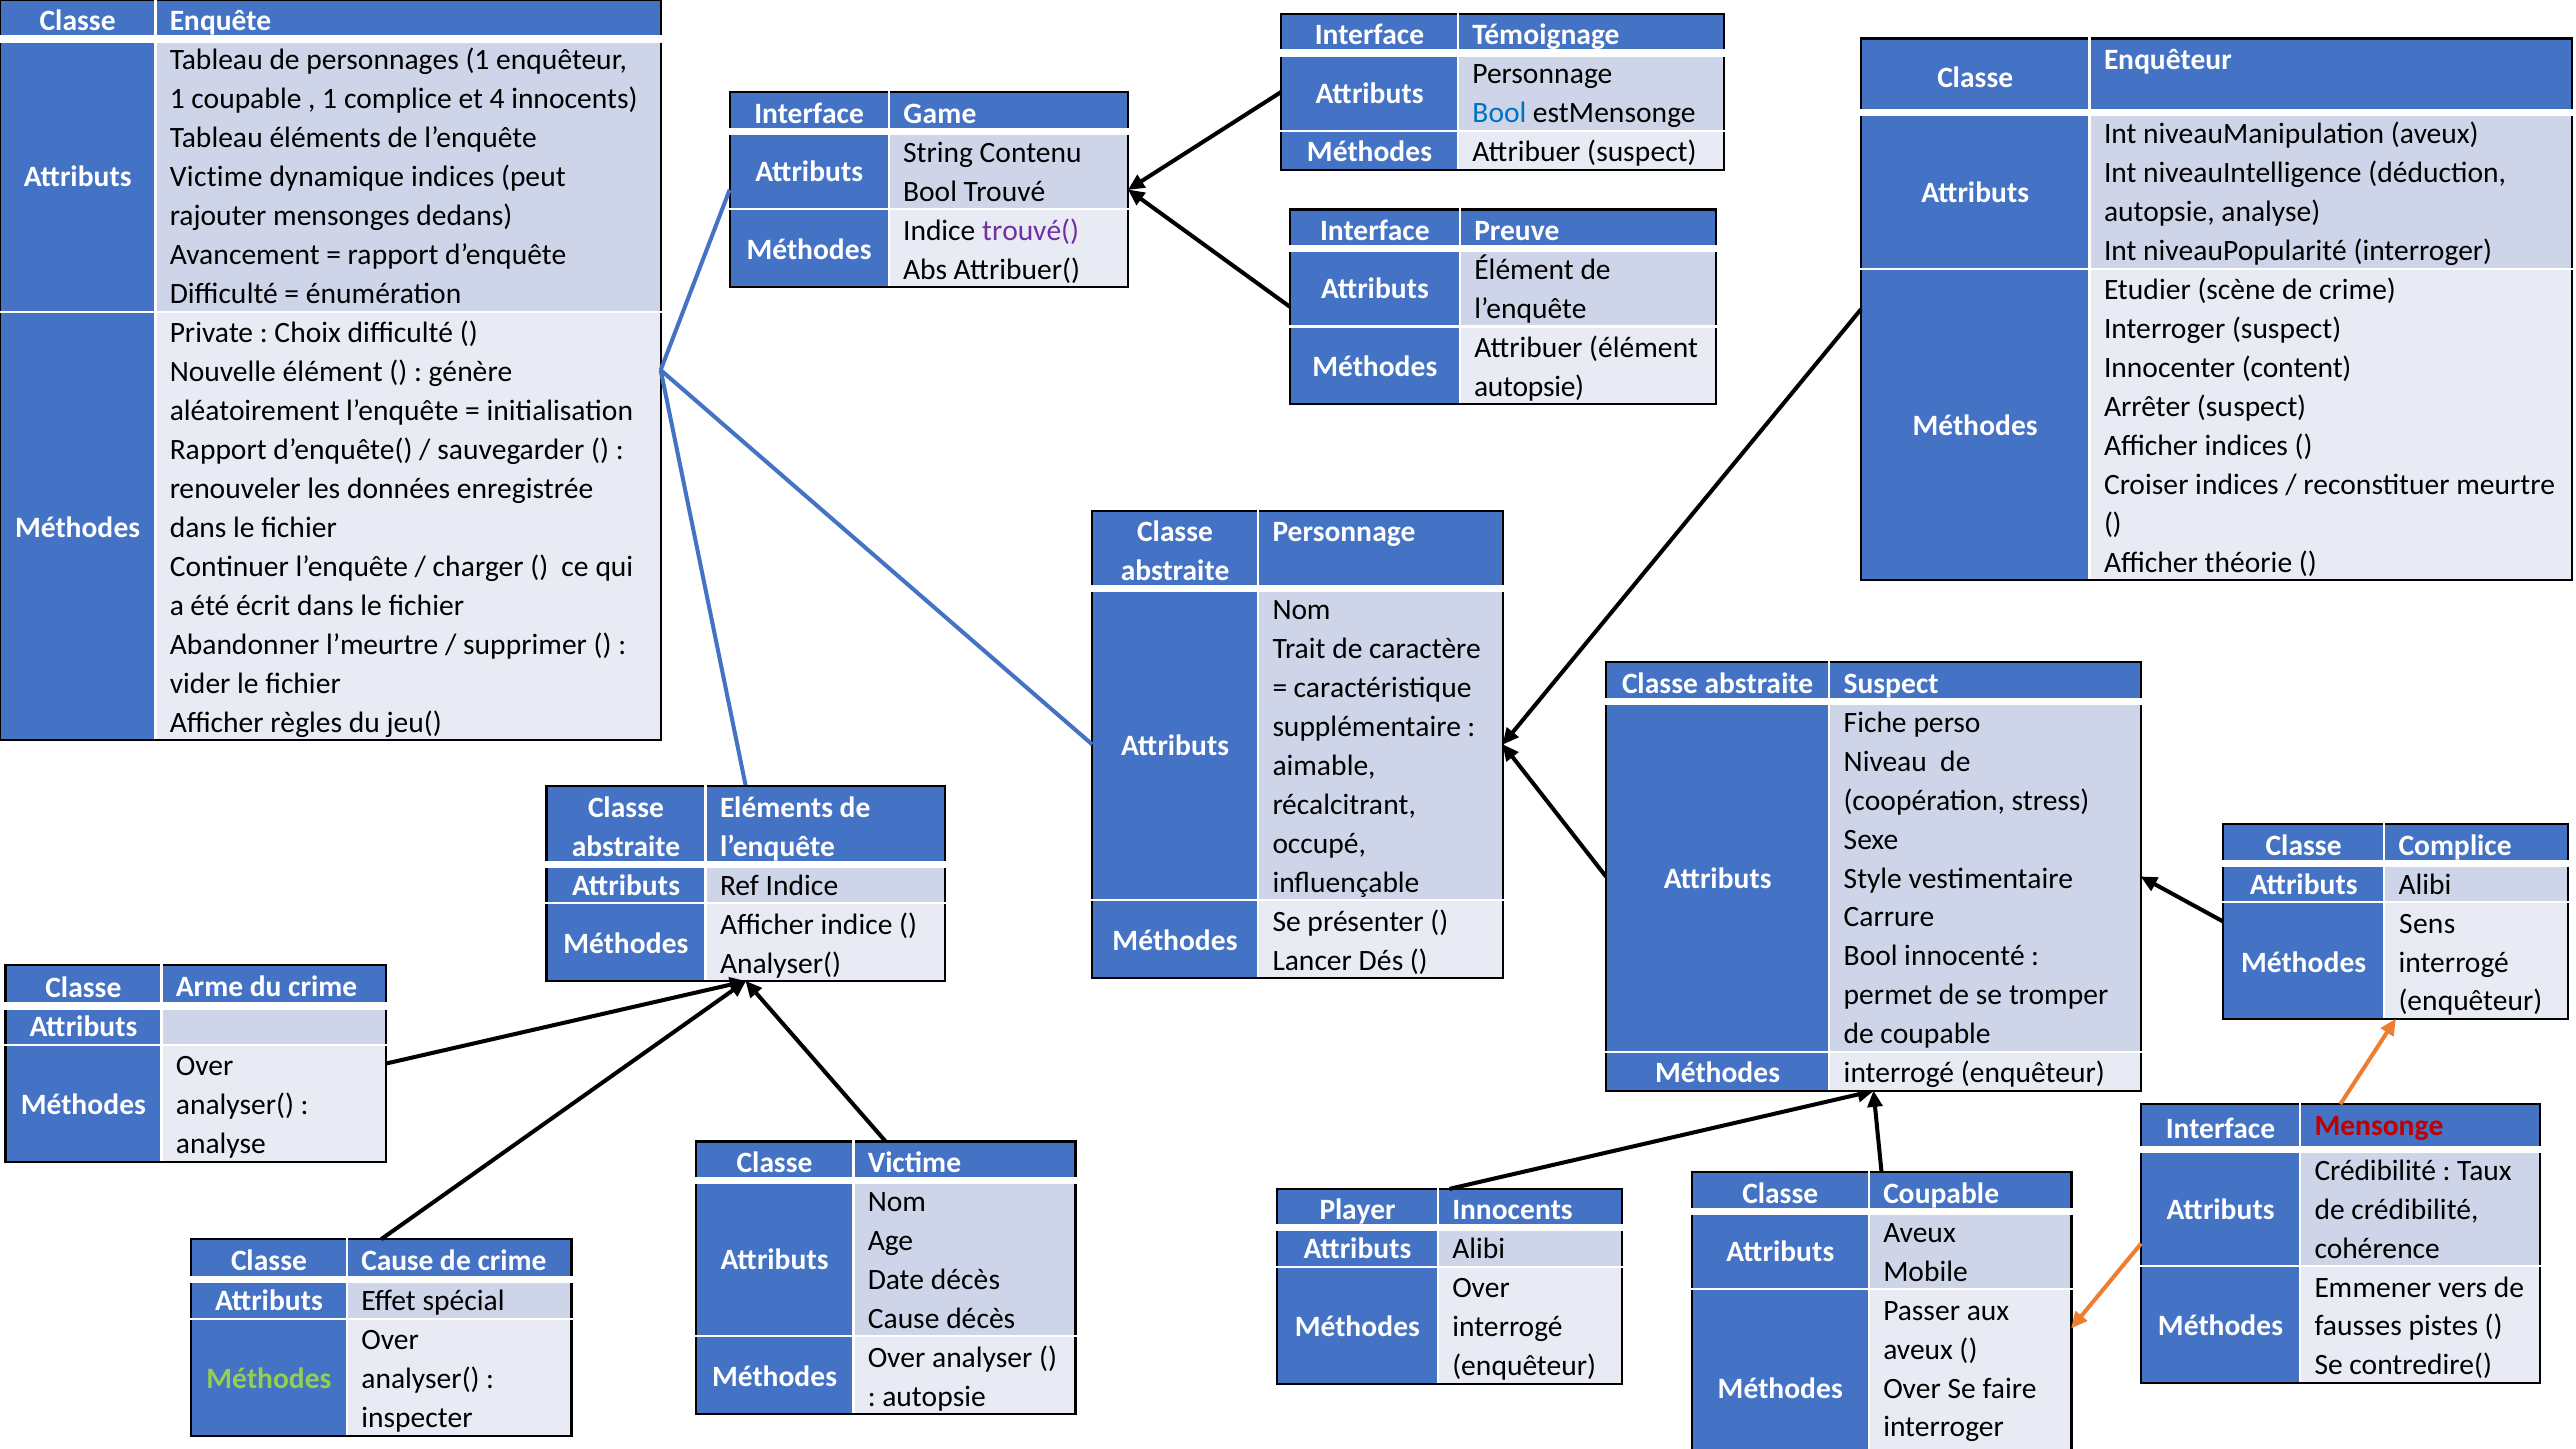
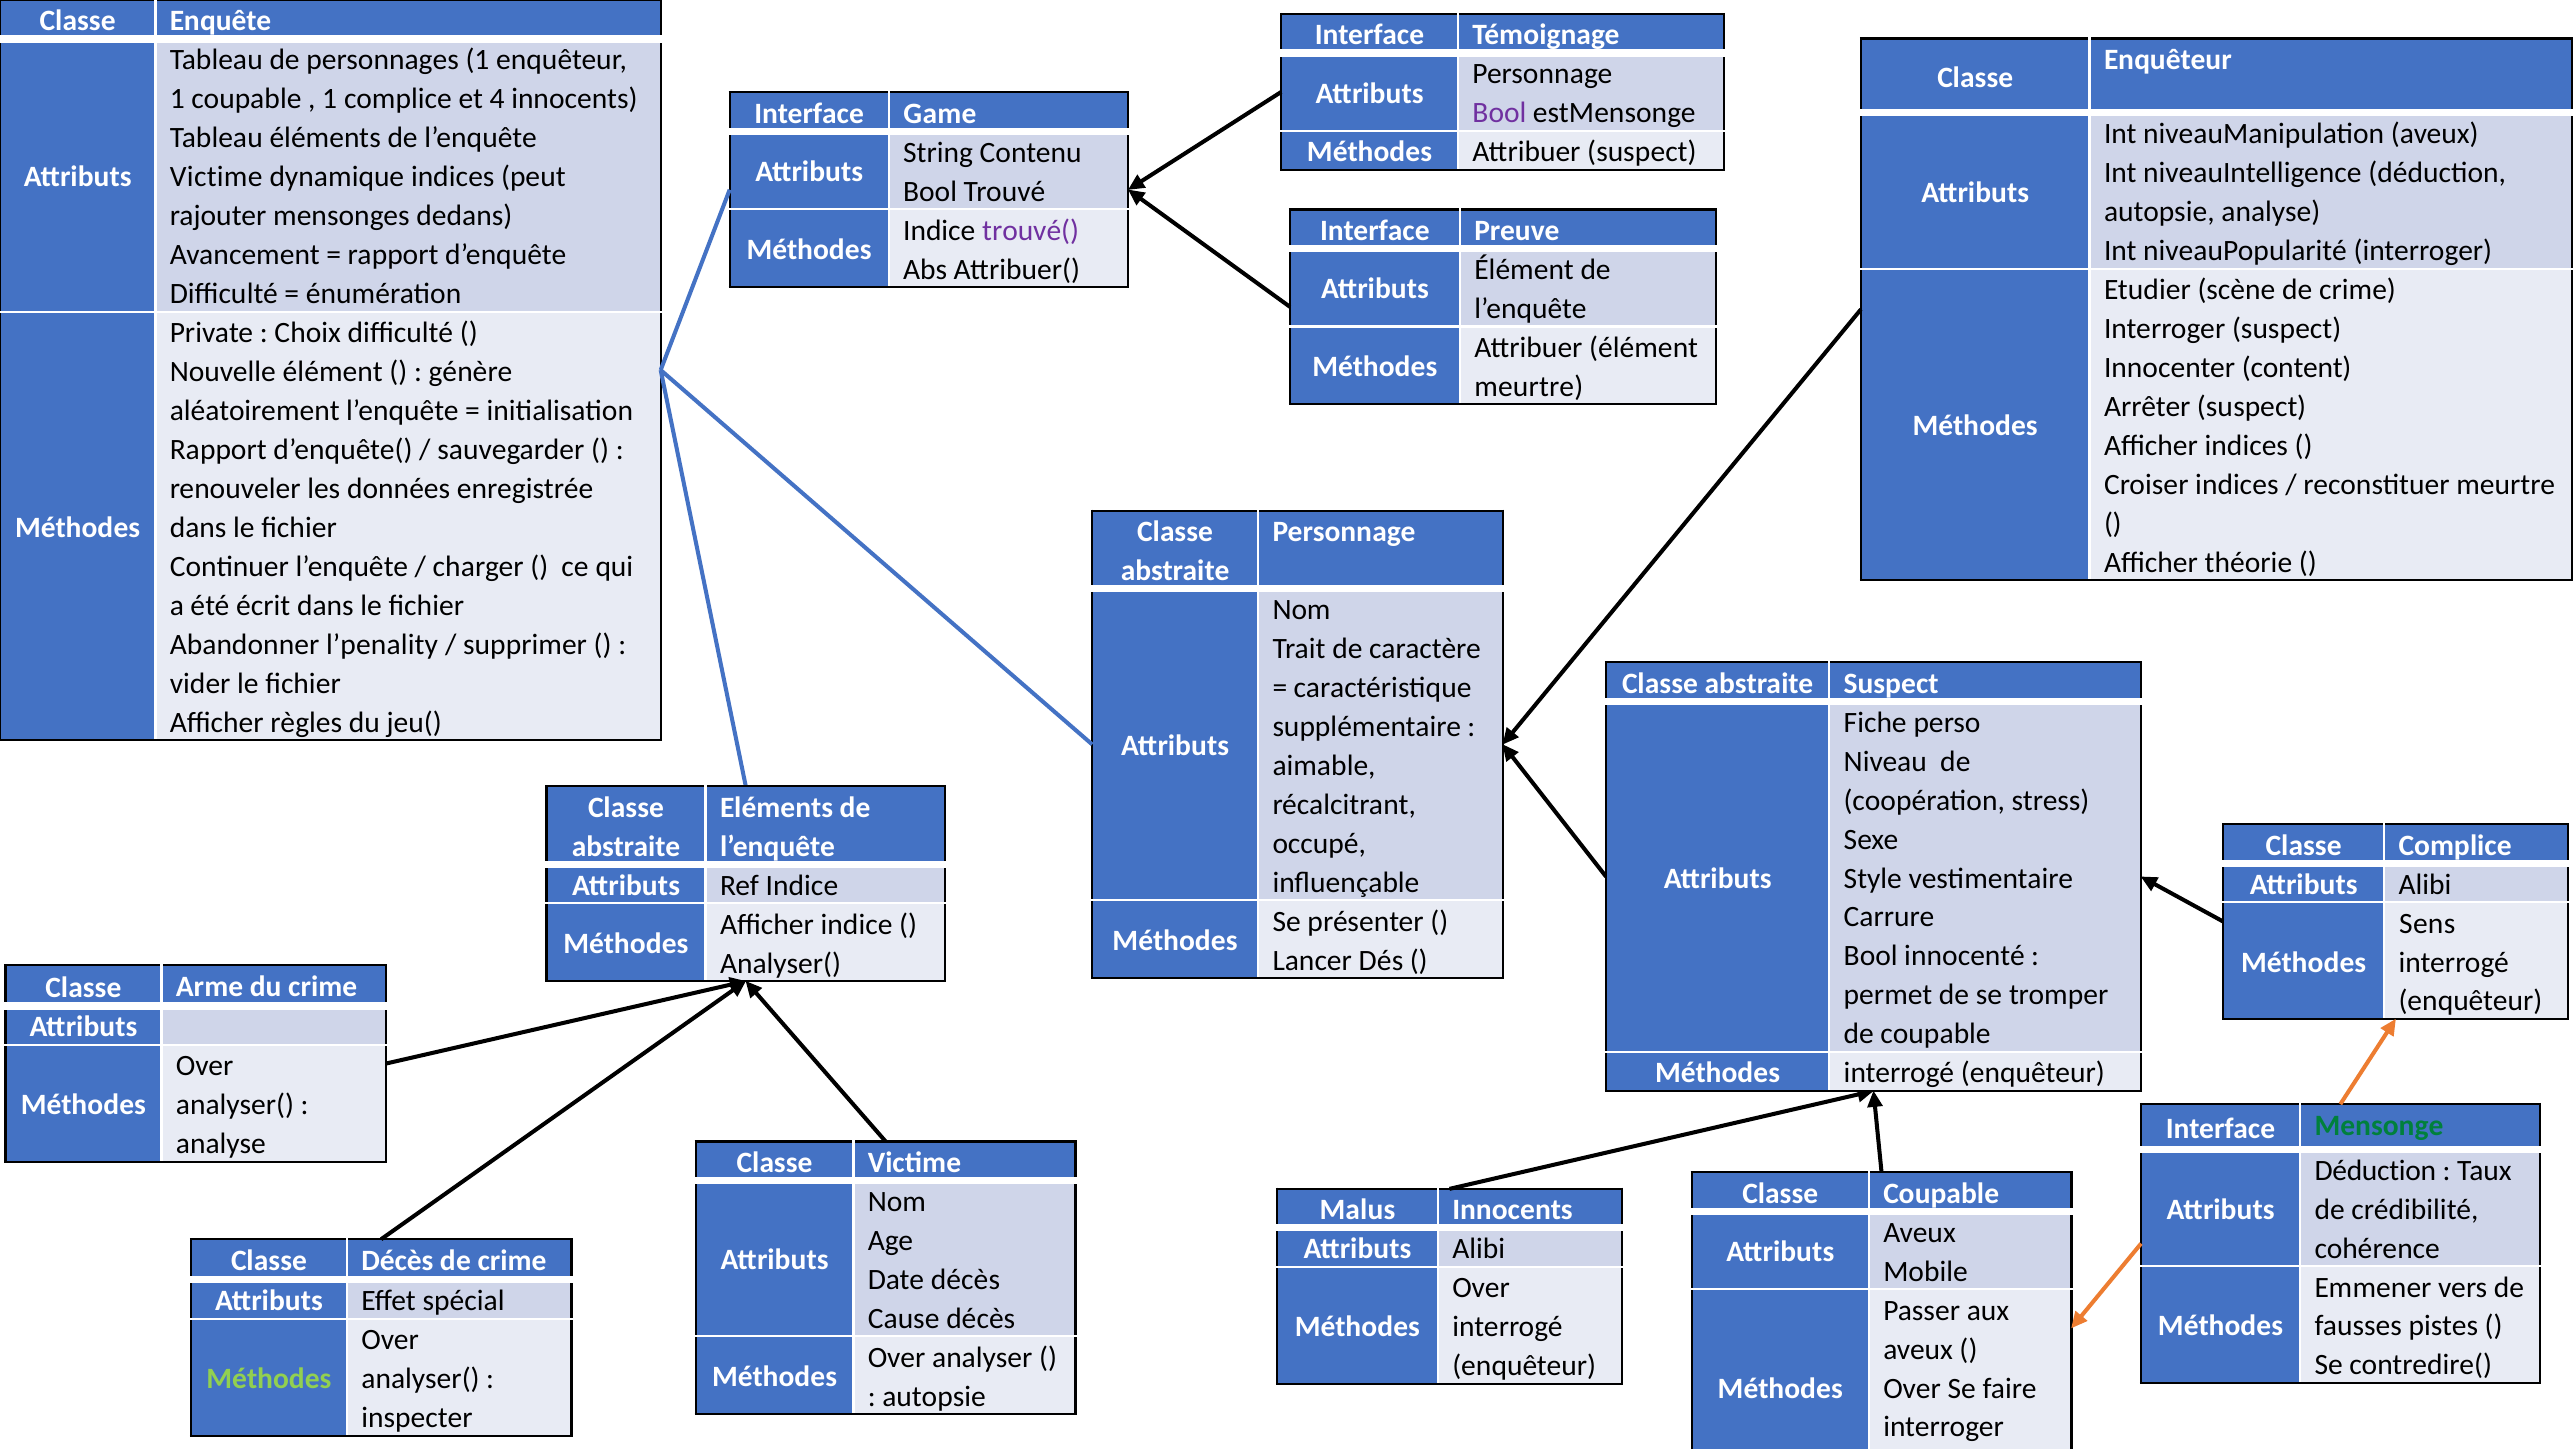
Bool colour: blue -> purple (1499, 113)
autopsie: autopsie -> meurtre (1529, 386)
l’meurtre: l’meurtre -> l’penality (382, 644)
Mensonge colour: red -> green (2379, 1125)
Crédibilité: Crédibilité -> Déduction (2375, 1170)
Player: Player -> Malus (1357, 1210)
Classe Cause: Cause -> Décès (397, 1260)
